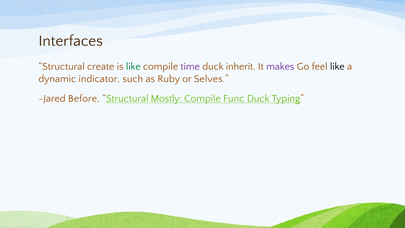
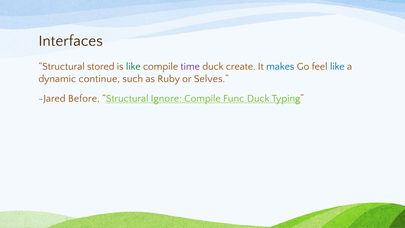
create: create -> stored (101, 67)
inherit: inherit -> create (241, 67)
makes colour: purple -> blue (280, 67)
like colour: black -> blue (337, 67)
indicator: indicator -> continue (99, 79)
Mostly: Mostly -> Ignore (166, 98)
